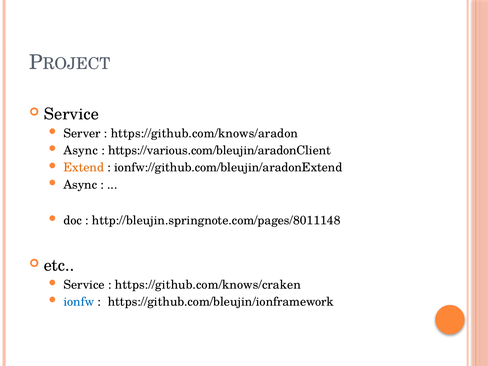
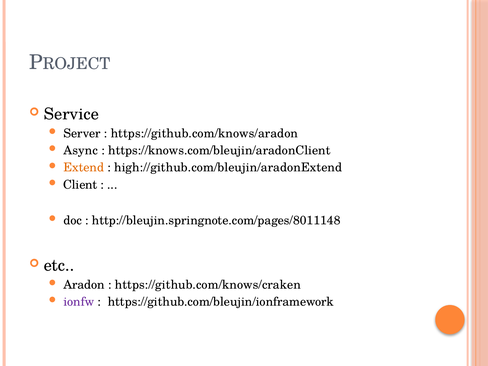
https://various.com/bleujin/aradonClient: https://various.com/bleujin/aradonClient -> https://knows.com/bleujin/aradonClient (219, 150)
ionfw://github.com/bleujin/aradonExtend: ionfw://github.com/bleujin/aradonExtend -> high://github.com/bleujin/aradonExtend (228, 168)
Async: Async -> Client (80, 185)
Service: Service -> Aradon (84, 285)
ionfw colour: blue -> purple (79, 302)
